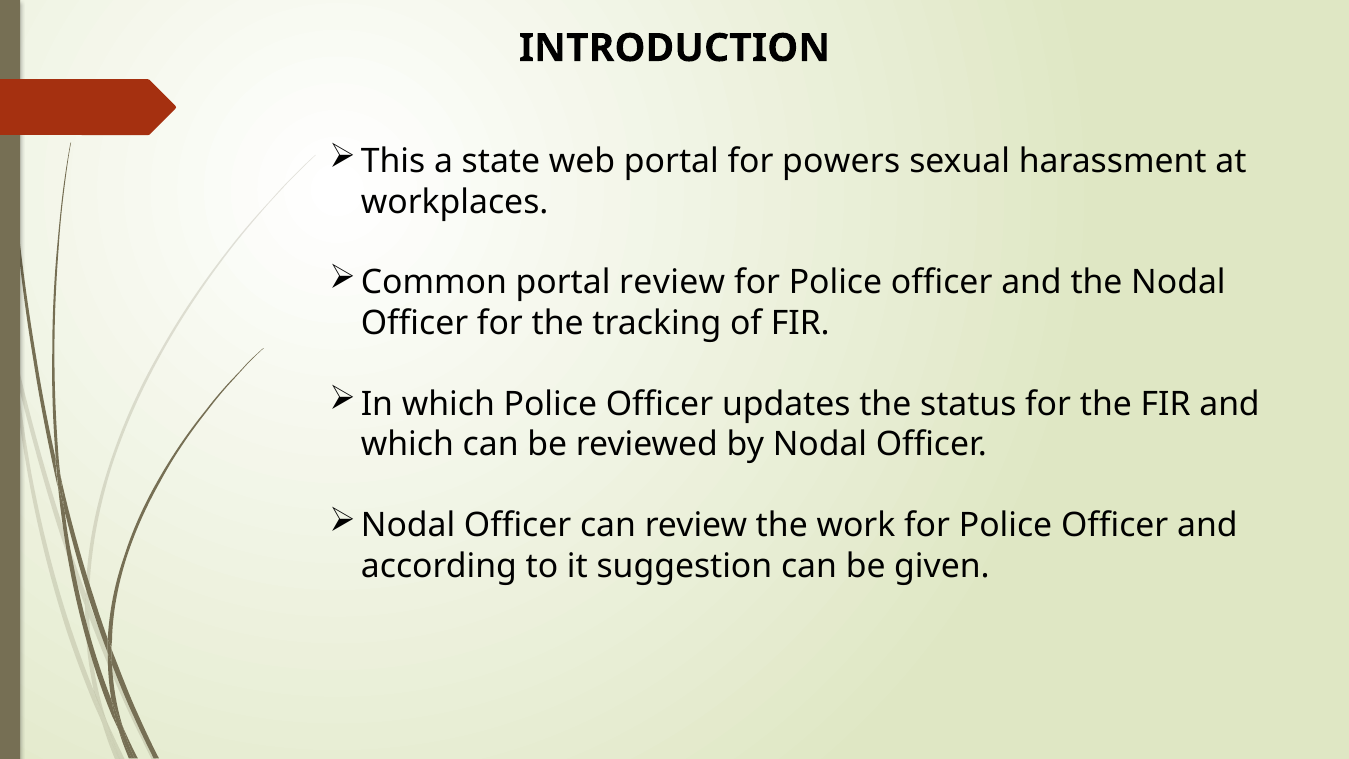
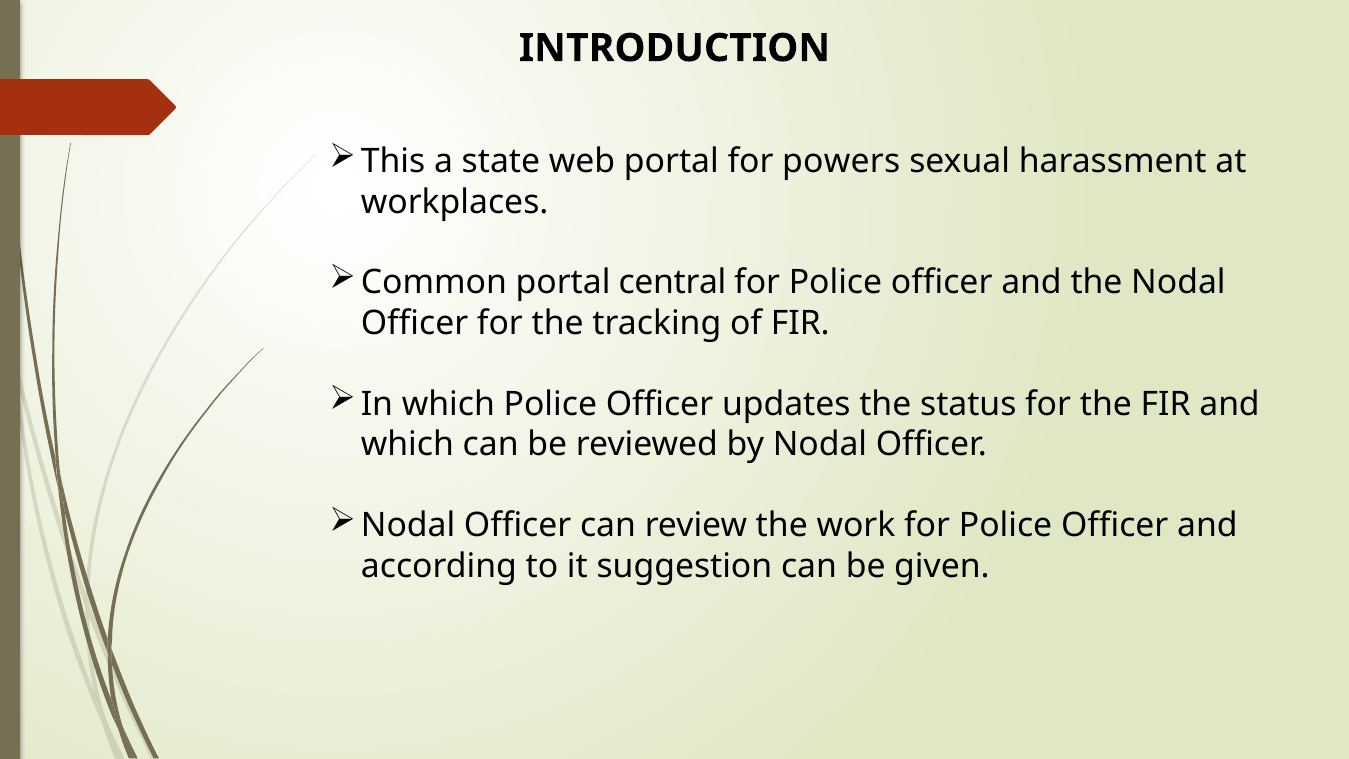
portal review: review -> central (673, 283)
